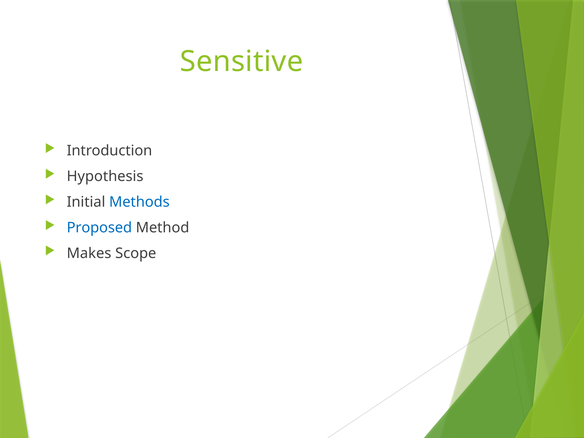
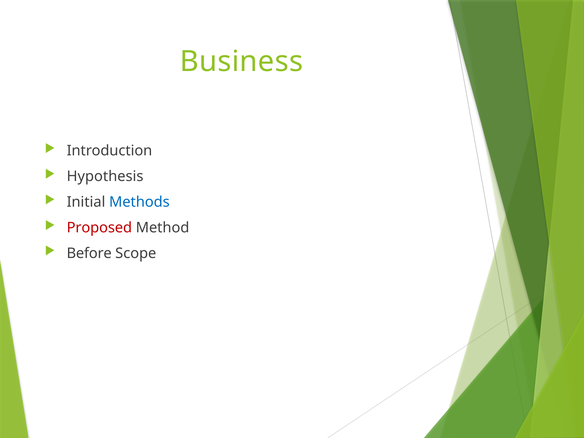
Sensitive: Sensitive -> Business (241, 61)
Proposed colour: blue -> red (99, 228)
Makes: Makes -> Before (89, 253)
